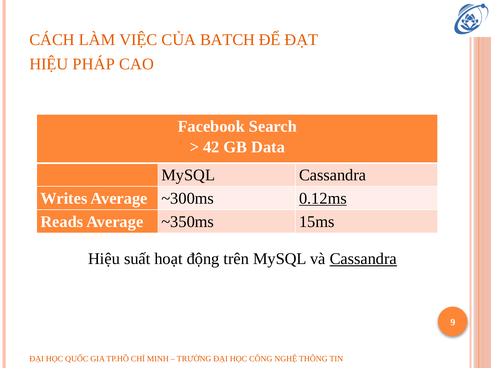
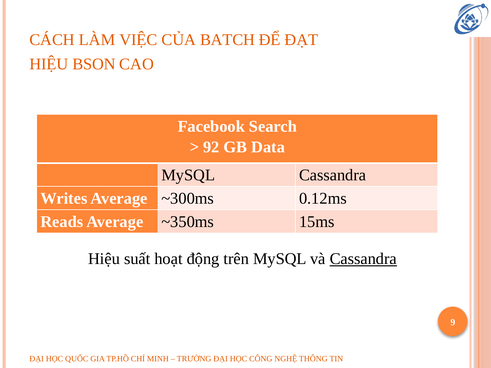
PHÁP: PHÁP -> BSON (94, 64)
42: 42 -> 92 (211, 147)
0.12ms underline: present -> none (323, 198)
